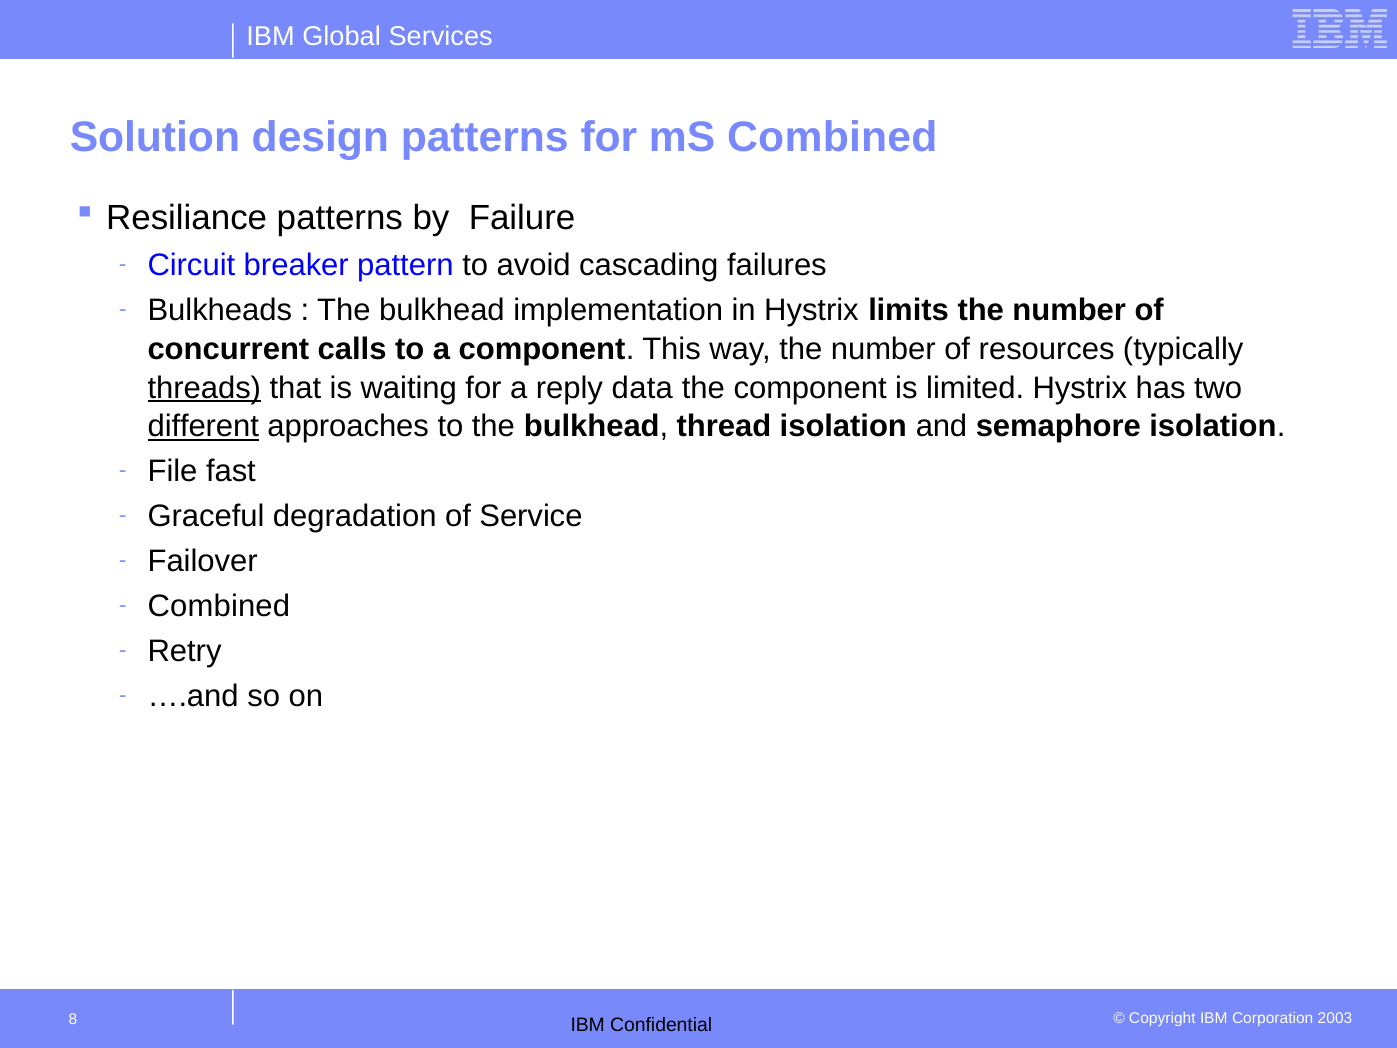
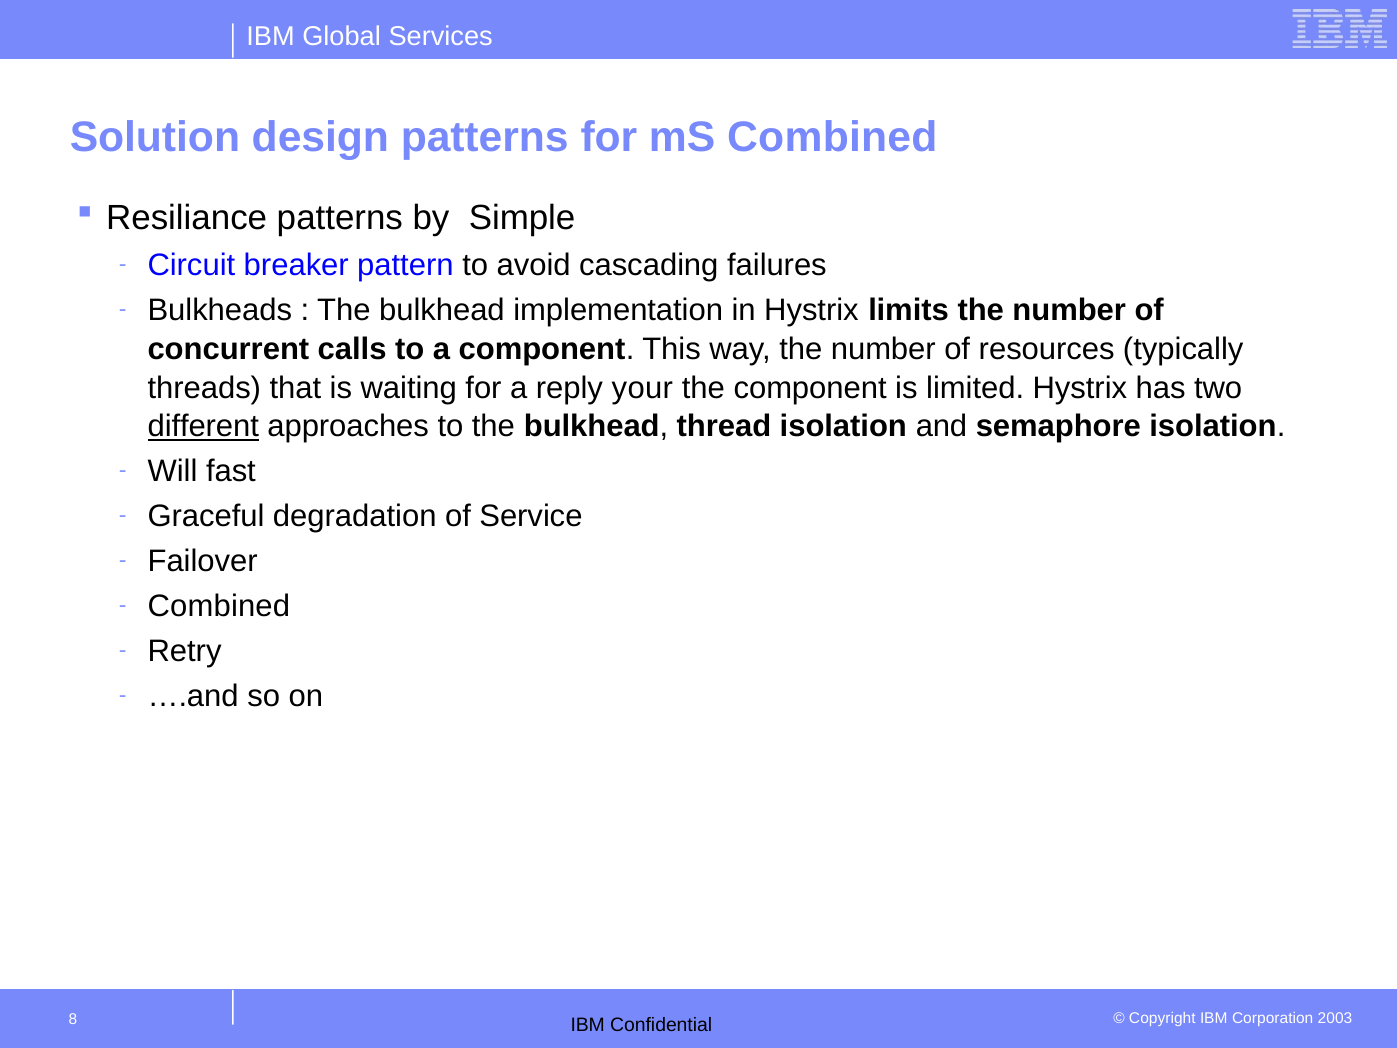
Failure: Failure -> Simple (522, 218)
threads underline: present -> none (204, 388)
data: data -> your (642, 388)
File: File -> Will (173, 471)
